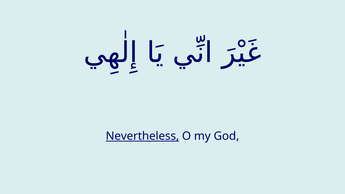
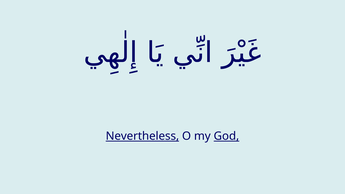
God underline: none -> present (226, 136)
